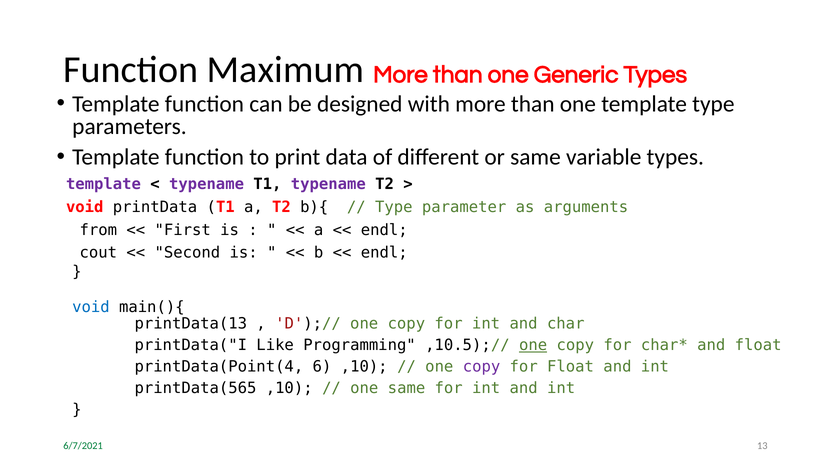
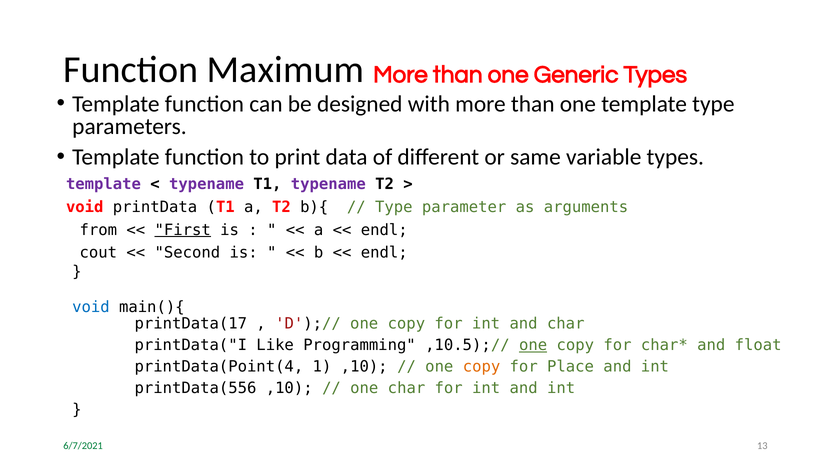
First underline: none -> present (183, 230)
printData(13: printData(13 -> printData(17 (191, 324)
6: 6 -> 1 (322, 367)
copy colour: purple -> orange (482, 367)
for Float: Float -> Place (571, 367)
printData(565: printData(565 -> printData(556 (195, 389)
one same: same -> char (407, 389)
